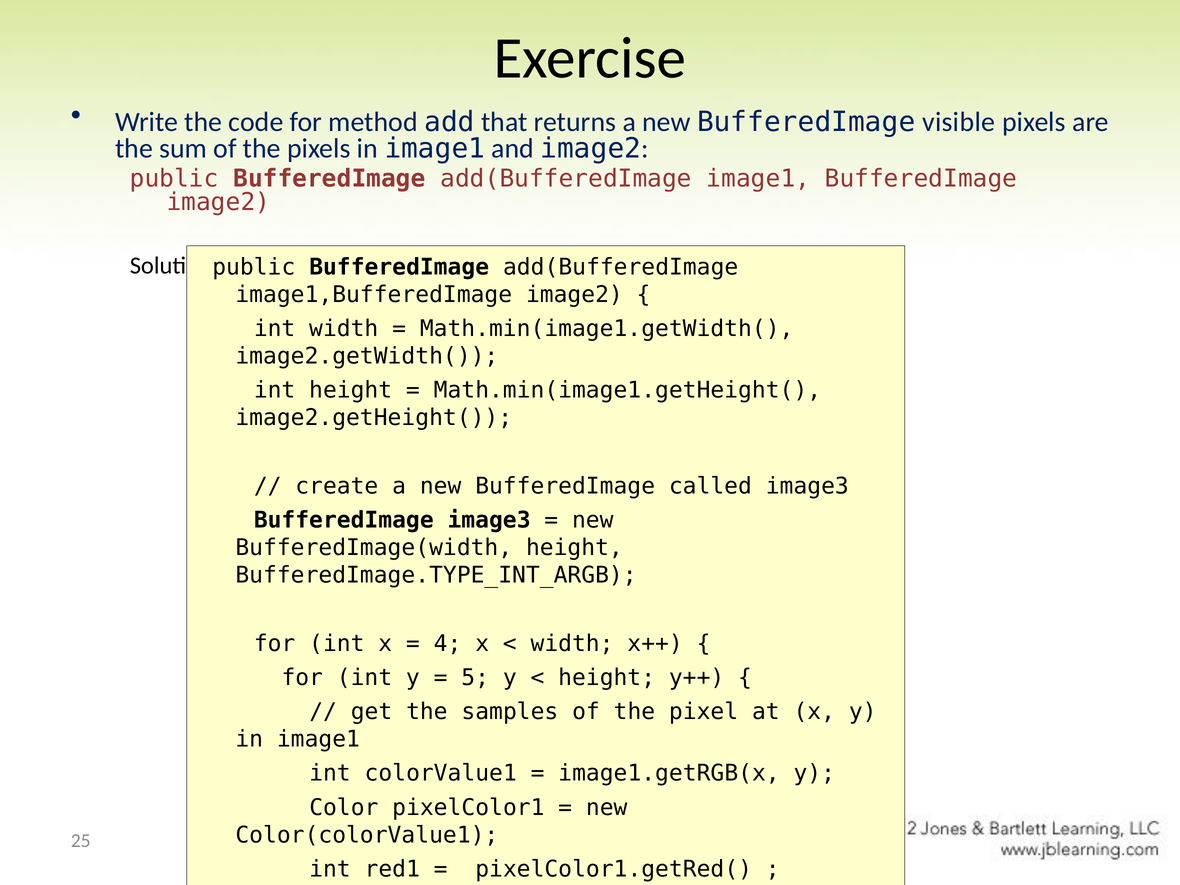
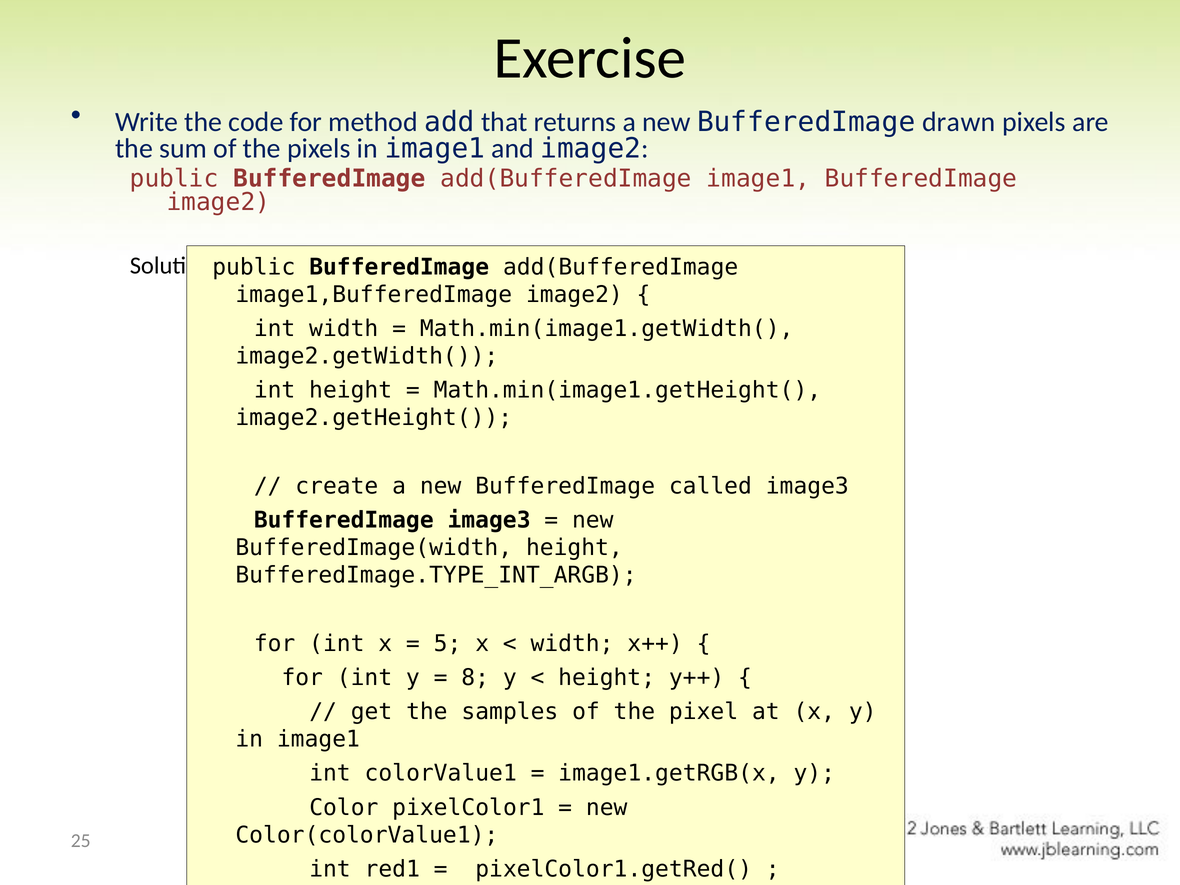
visible: visible -> drawn (959, 122)
4: 4 -> 5 (448, 644)
5: 5 -> 8 (475, 678)
